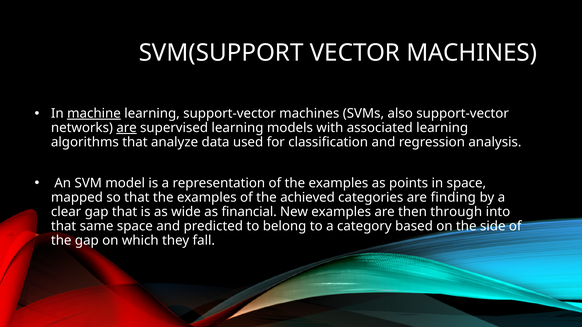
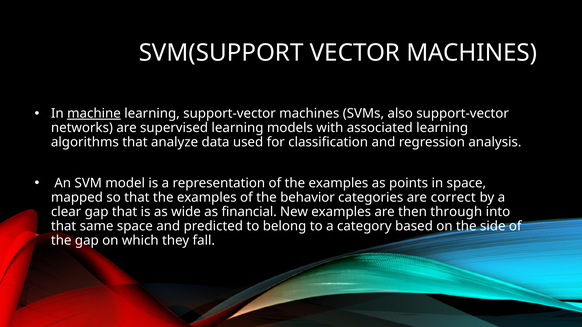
are underline: present -> none (127, 128)
achieved: achieved -> behavior (307, 198)
finding: finding -> correct (453, 198)
